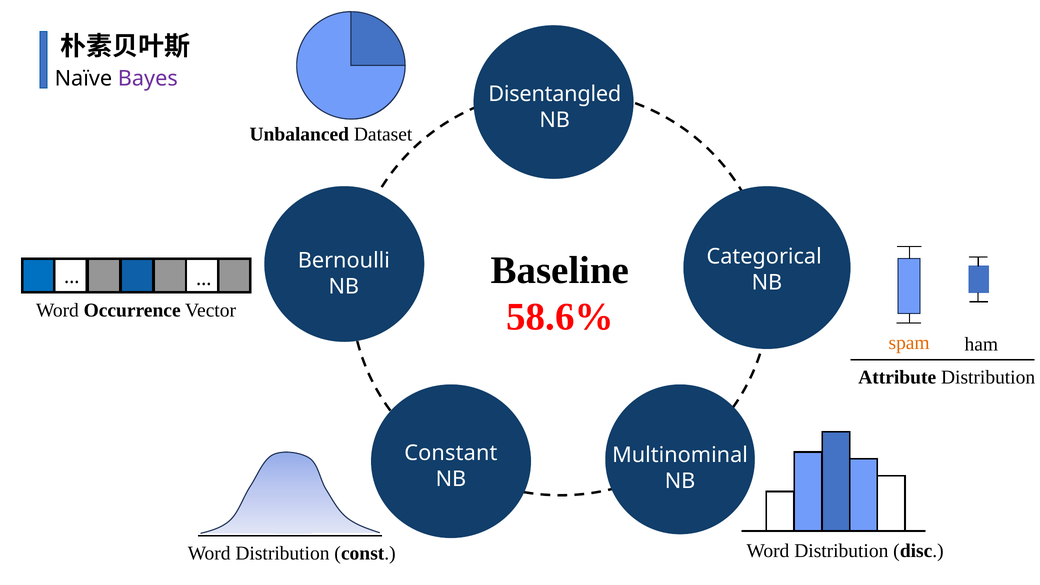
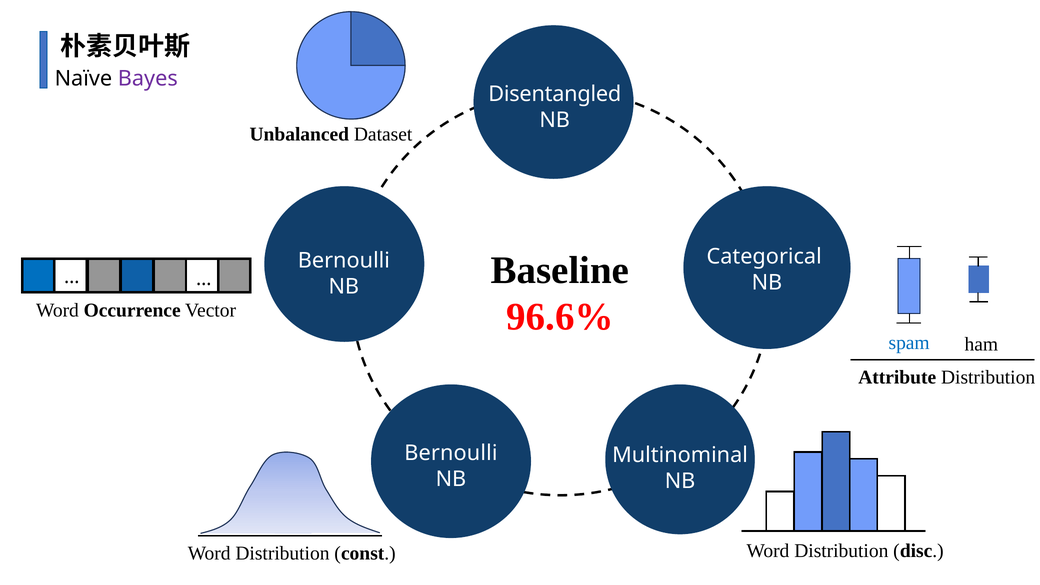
58.6%: 58.6% -> 96.6% (560, 317)
spam colour: orange -> blue (909, 343)
Constant: Constant -> Bernoulli (451, 453)
